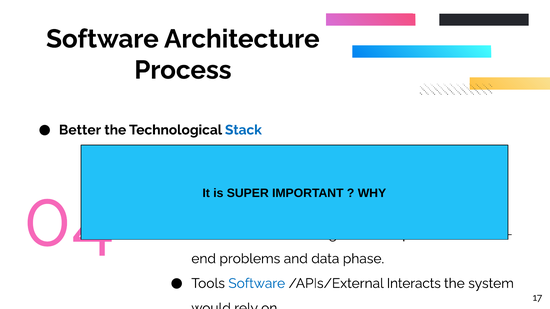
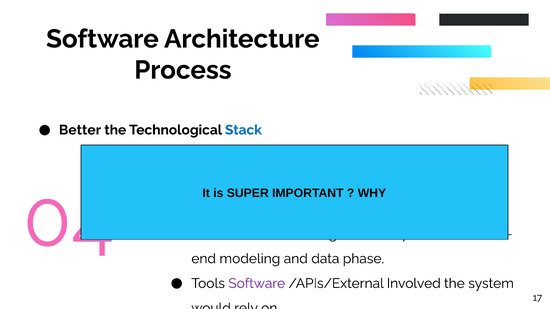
problems: problems -> modeling (250, 259)
Software colour: blue -> purple (257, 284)
Interacts: Interacts -> Involved (414, 284)
